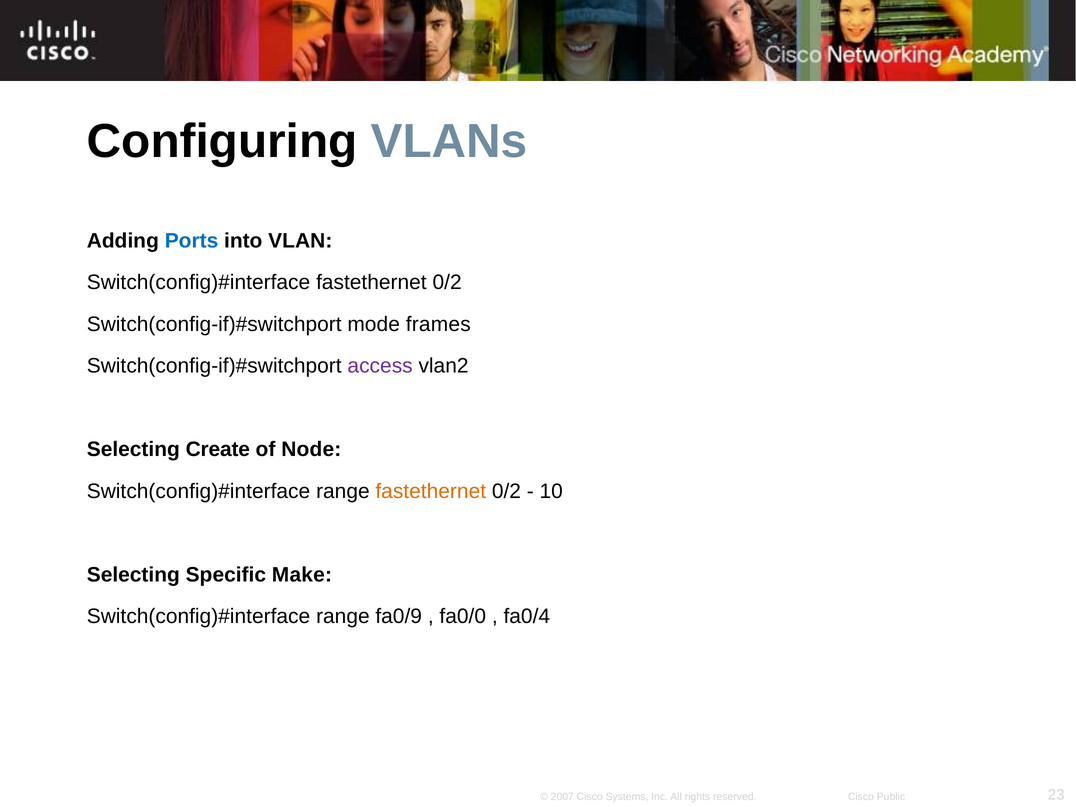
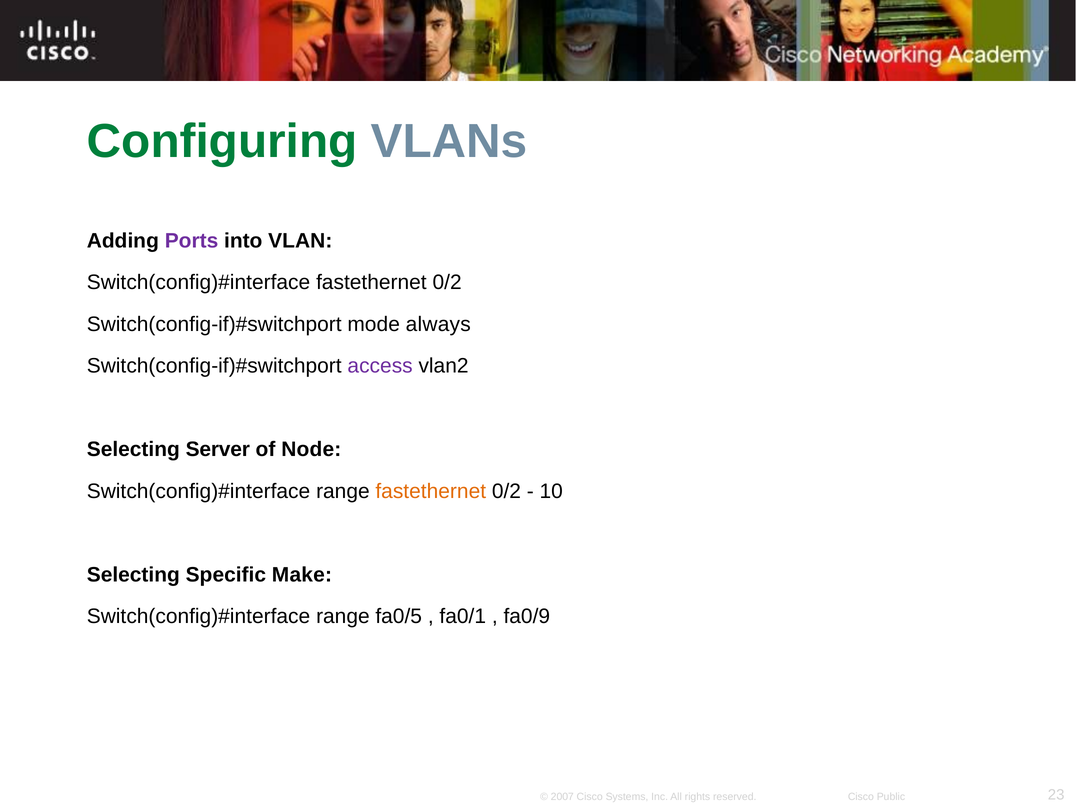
Configuring colour: black -> green (222, 141)
Ports colour: blue -> purple (192, 241)
frames: frames -> always (438, 324)
Create: Create -> Server (218, 449)
fa0/9: fa0/9 -> fa0/5 (399, 617)
fa0/0: fa0/0 -> fa0/1 (463, 617)
fa0/4: fa0/4 -> fa0/9 (527, 617)
